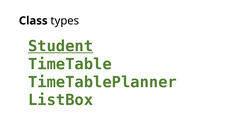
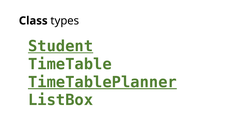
TimeTablePlanner underline: none -> present (102, 82)
